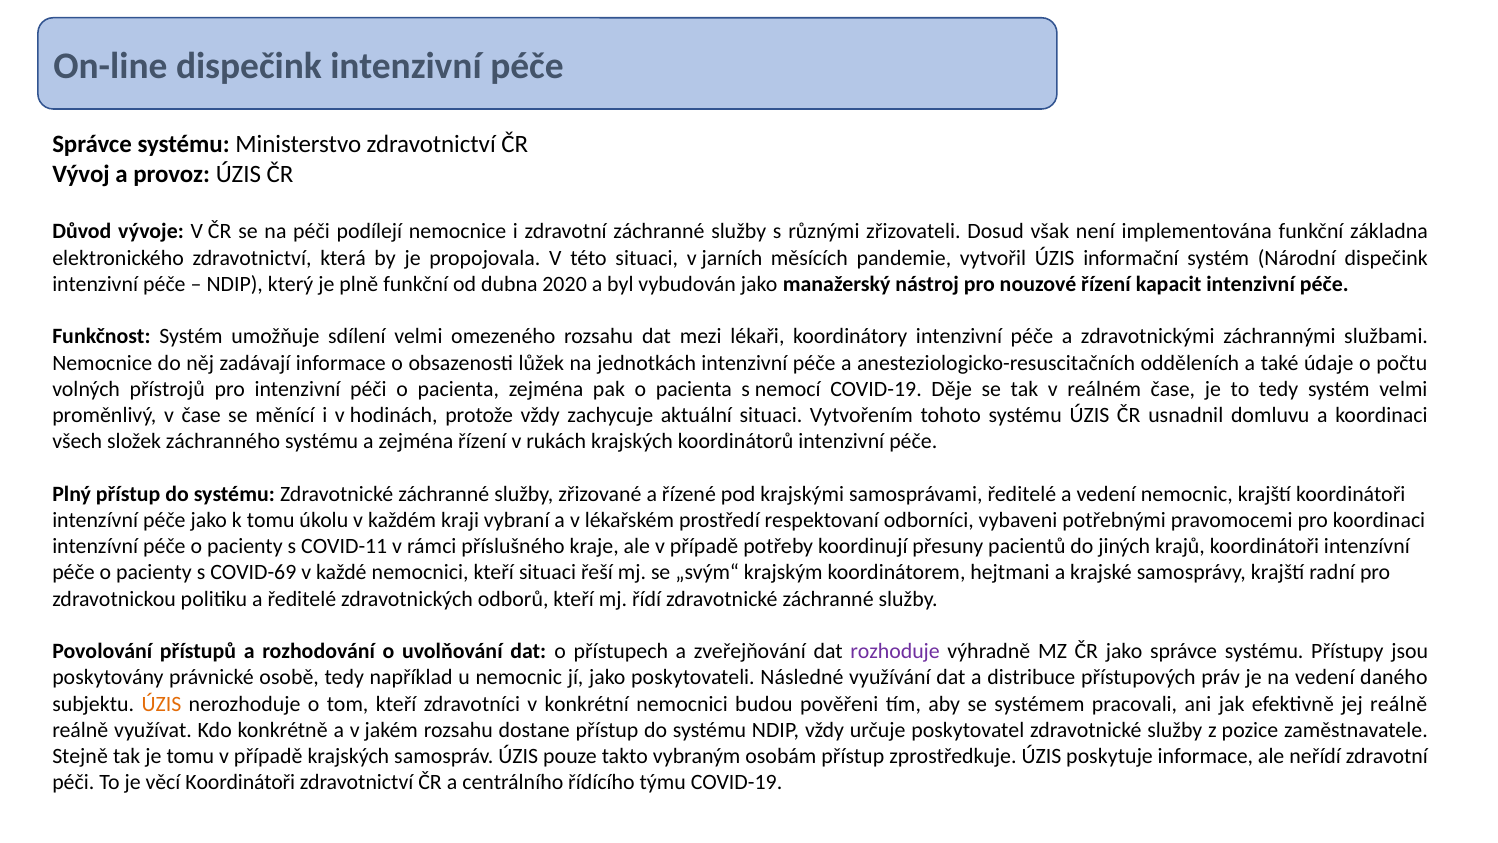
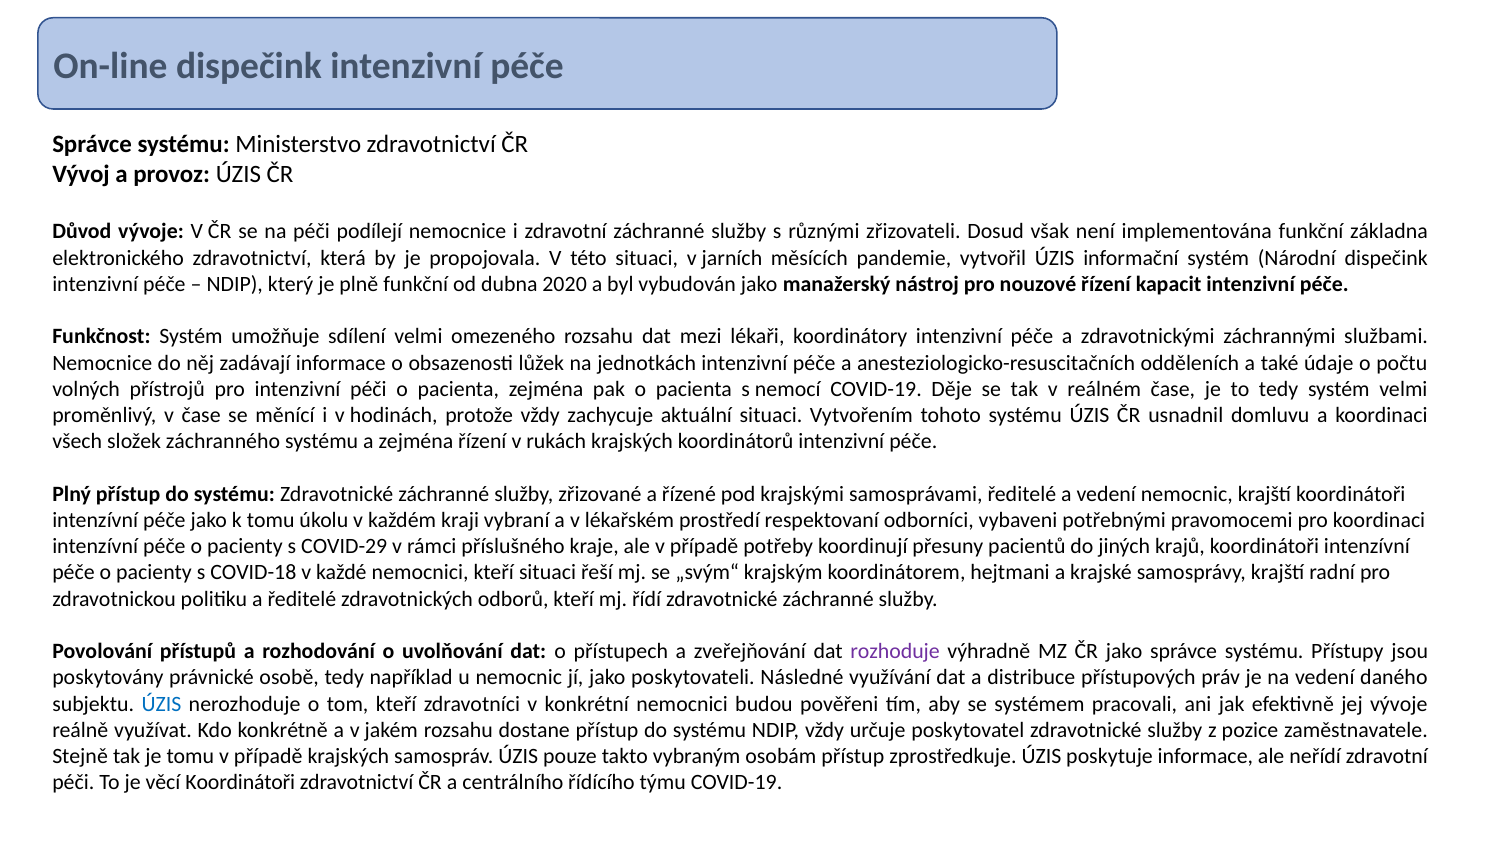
COVID-11: COVID-11 -> COVID-29 (344, 546)
COVID-69: COVID-69 -> COVID-18 (253, 572)
ÚZIS colour: orange -> blue (161, 704)
jej reálně: reálně -> vývoje (1399, 704)
